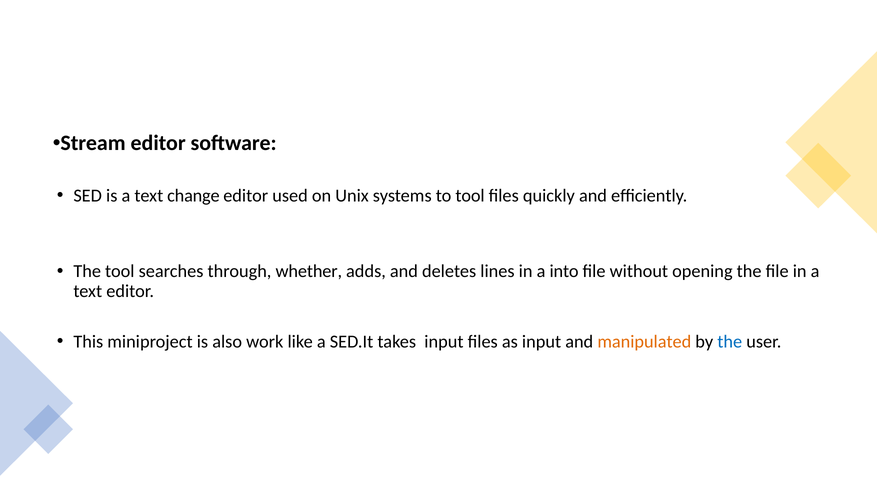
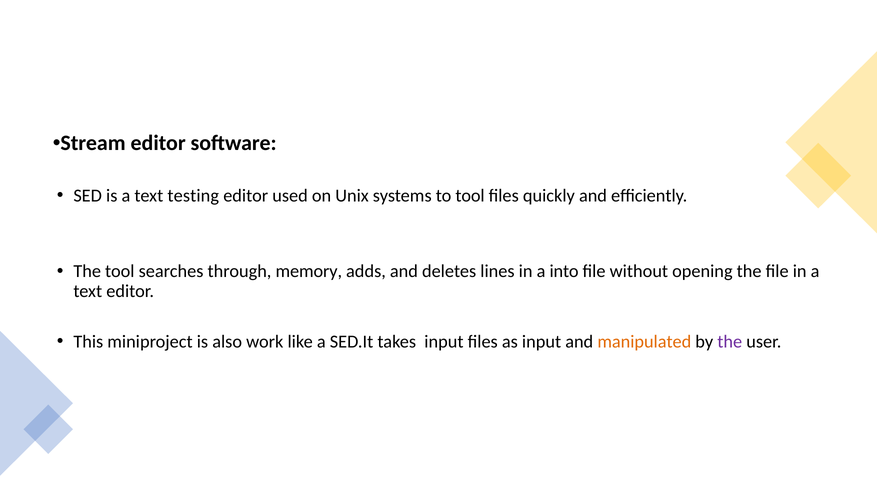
change: change -> testing (193, 196)
whether: whether -> memory (309, 271)
the colour: blue -> purple (730, 342)
